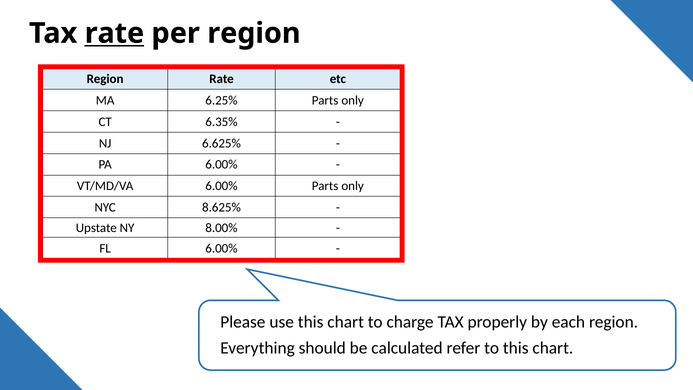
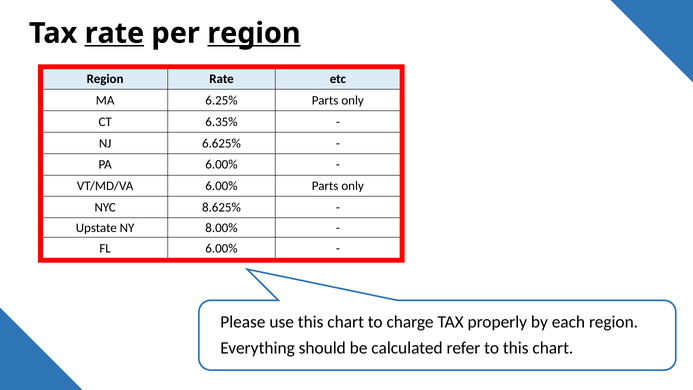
region underline: none -> present (254, 33)
